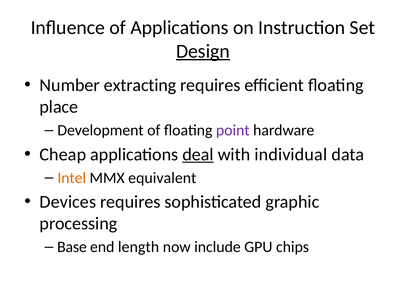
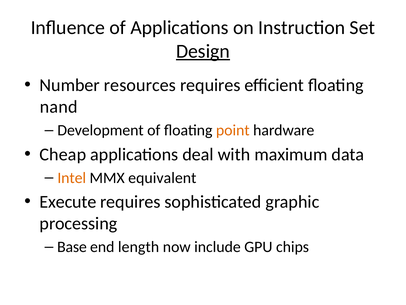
extracting: extracting -> resources (140, 85)
place: place -> nand (59, 107)
point colour: purple -> orange (233, 130)
deal underline: present -> none (198, 154)
individual: individual -> maximum (291, 154)
Devices: Devices -> Execute (68, 202)
